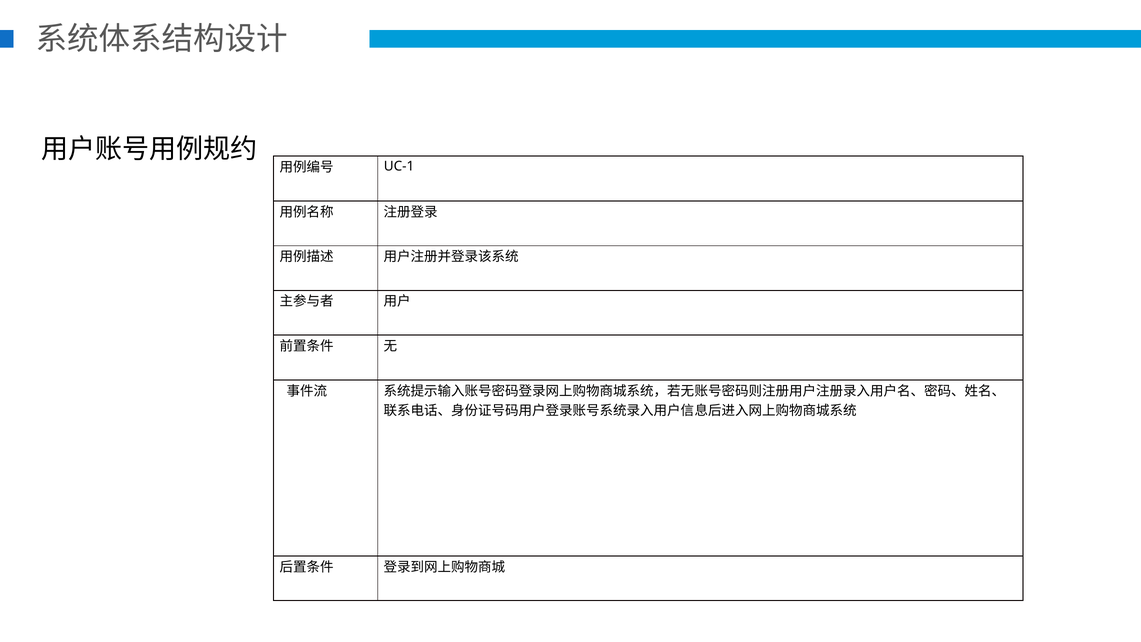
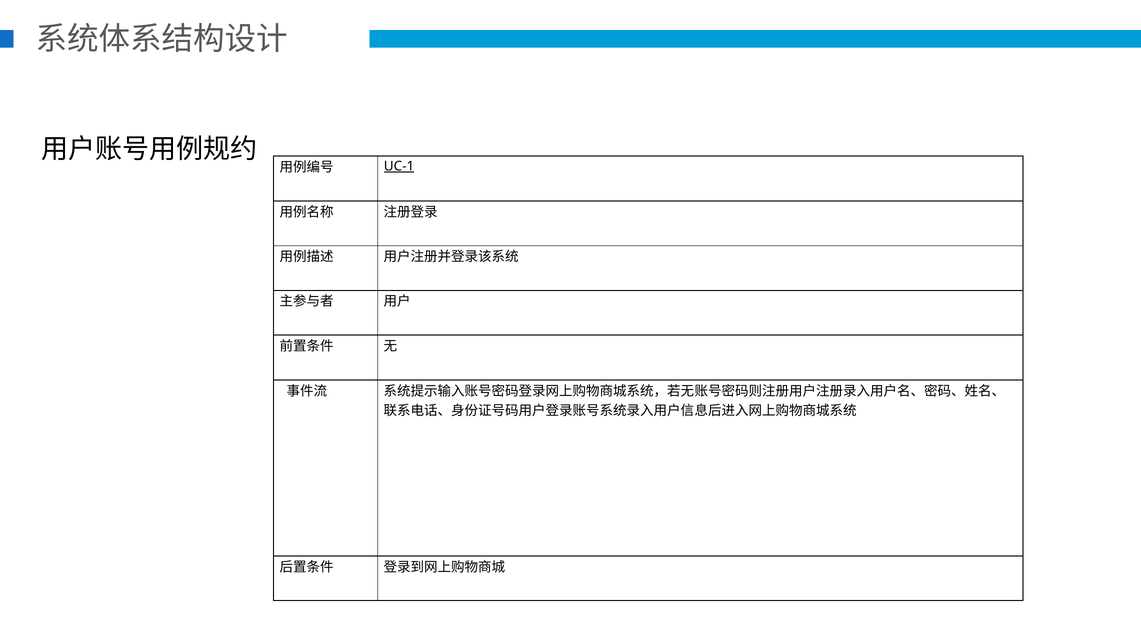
UC-1 underline: none -> present (399, 166)
